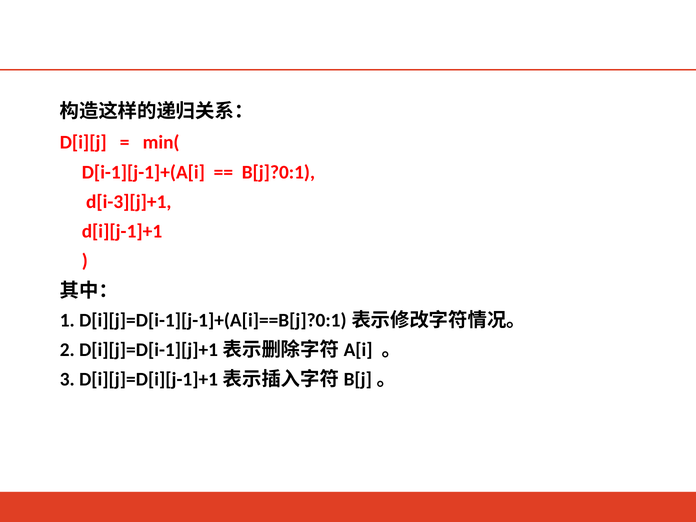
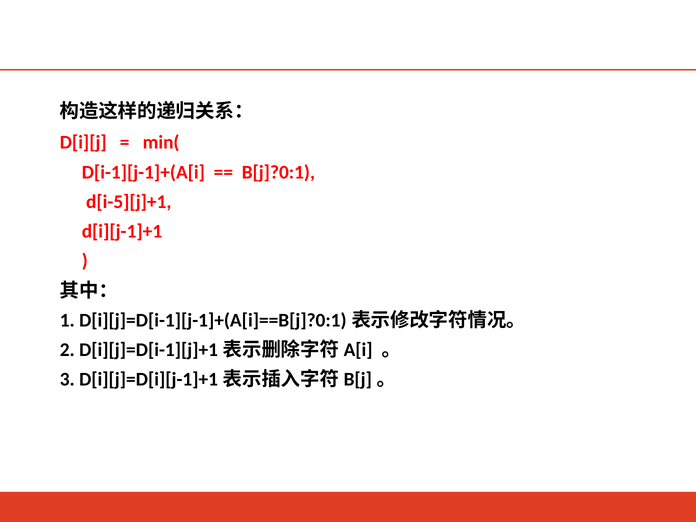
d[i-3][j]+1: d[i-3][j]+1 -> d[i-5][j]+1 (129, 202)
